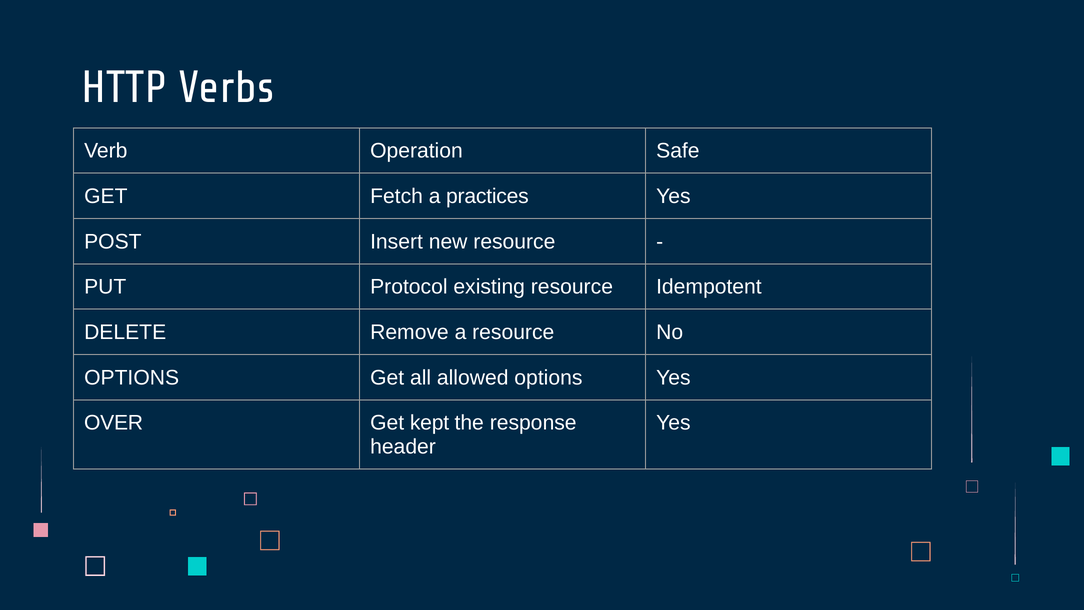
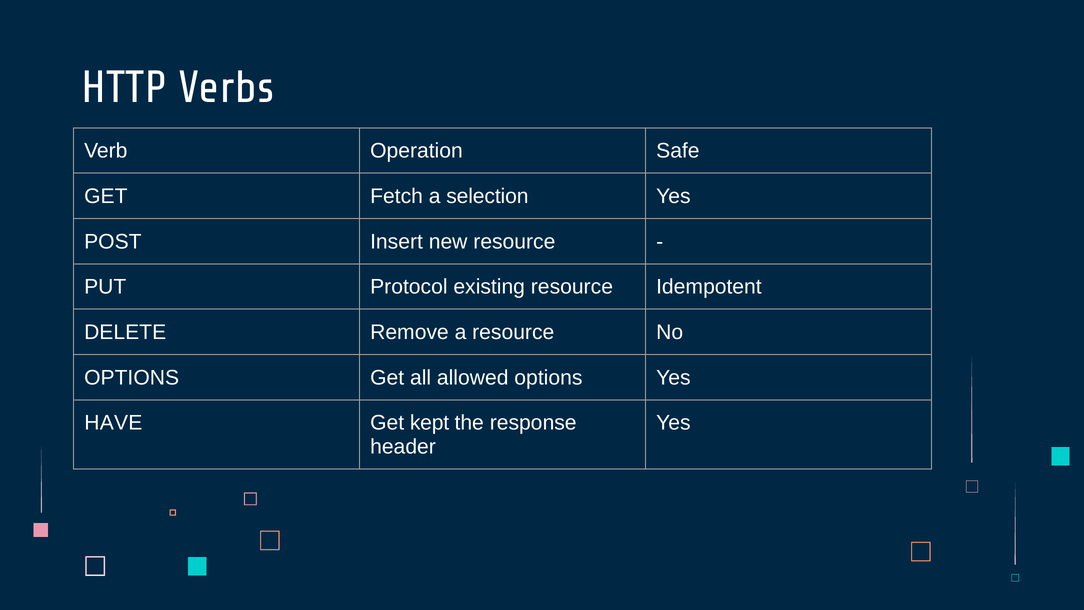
practices: practices -> selection (487, 196)
OVER: OVER -> HAVE (113, 423)
